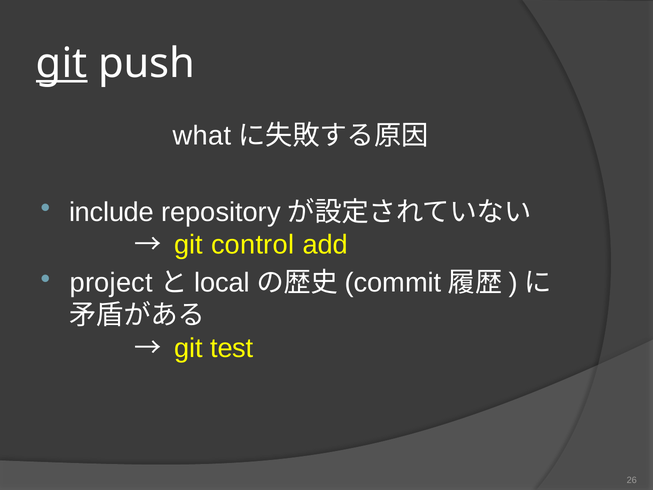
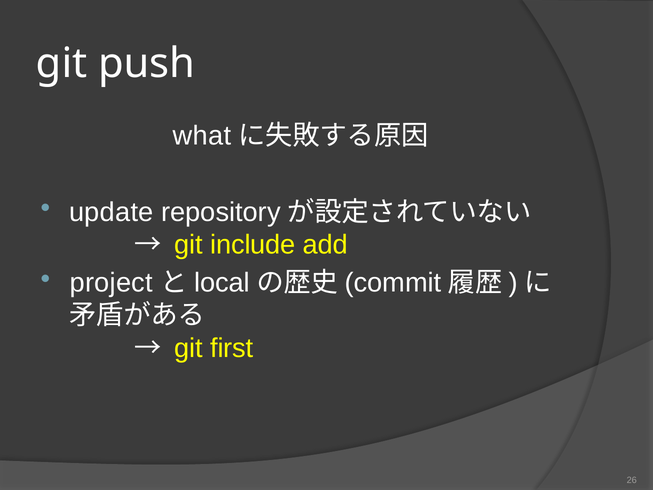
git underline: present -> none (62, 63)
include: include -> update (111, 212)
control: control -> include (253, 245)
test: test -> first (232, 348)
